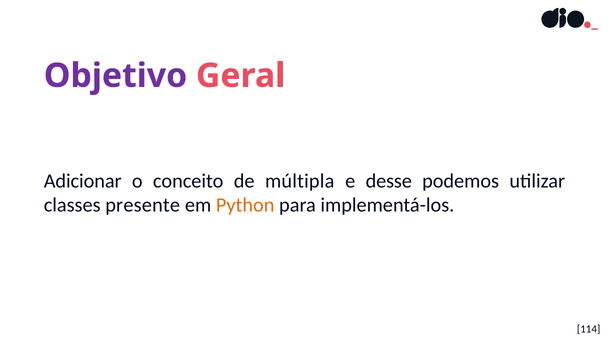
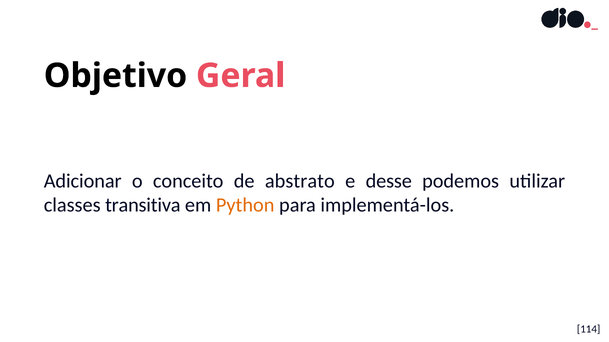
Objetivo colour: purple -> black (115, 76)
múltipla: múltipla -> abstrato (300, 181)
presente: presente -> transitiva (143, 205)
